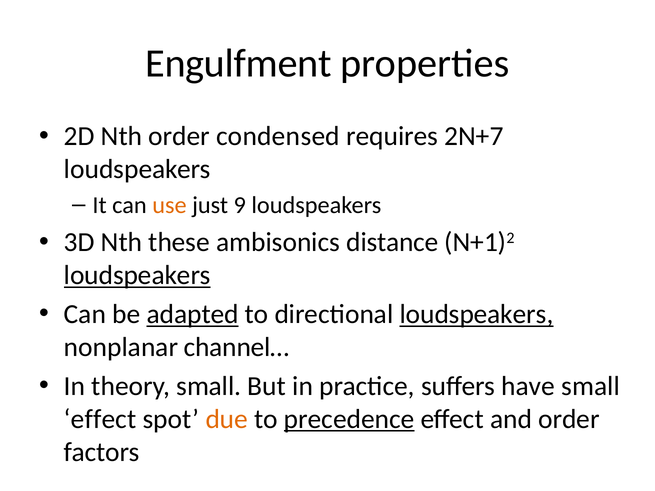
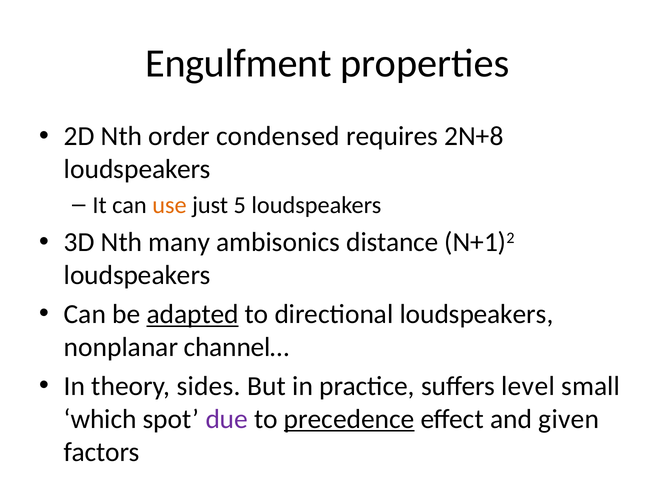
2N+7: 2N+7 -> 2N+8 (474, 136)
9: 9 -> 5 (240, 205)
these: these -> many (179, 243)
loudspeakers underline: present -> none (137, 276)
loudspeakers underline: present -> none (477, 314)
theory small: small -> sides (209, 386)
have: have -> level (528, 386)
effect: effect -> which (100, 419)
due colour: orange -> purple (227, 419)
and order: order -> given (569, 419)
